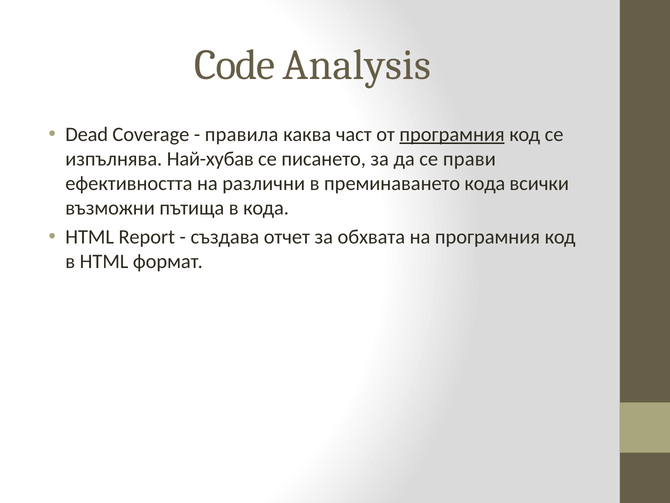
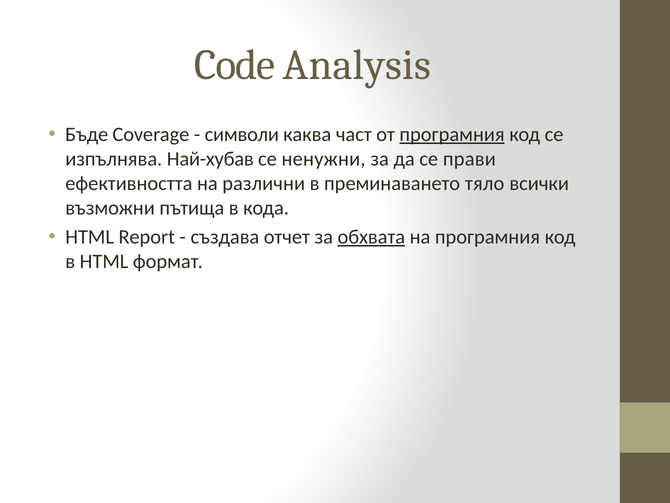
Dead: Dead -> Бъде (87, 134)
правила: правила -> символи (242, 134)
писането: писането -> ненужни (324, 159)
преминаването кода: кода -> тяло (485, 183)
обхвата underline: none -> present (371, 237)
